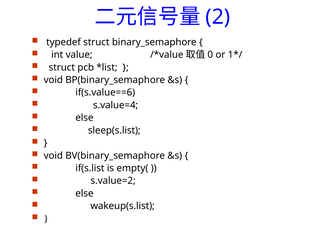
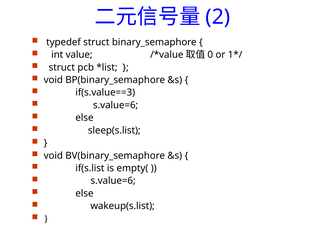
if(s.value==6: if(s.value==6 -> if(s.value==3 (105, 92)
s.value=4: s.value=4 -> s.value=6 (116, 105)
s.value=2: s.value=2 -> s.value=6 (113, 181)
